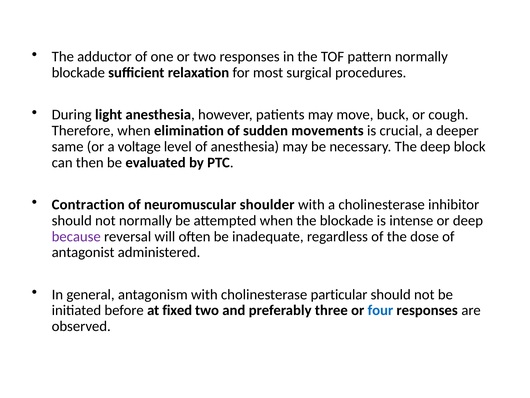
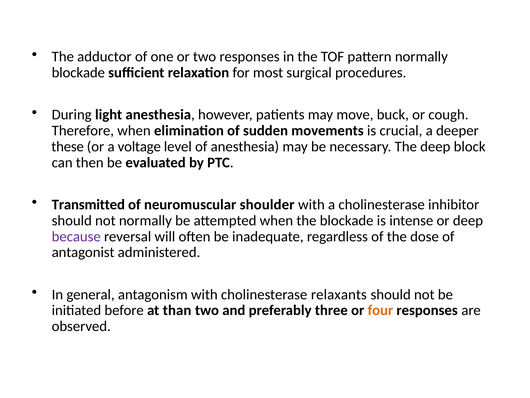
same: same -> these (68, 146)
Contraction: Contraction -> Transmitted (88, 204)
particular: particular -> relaxants (339, 294)
fixed: fixed -> than (177, 310)
four colour: blue -> orange (380, 310)
